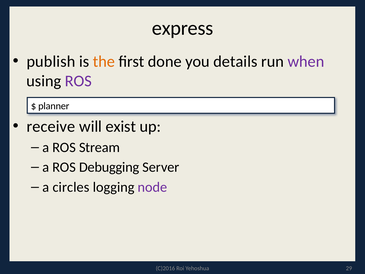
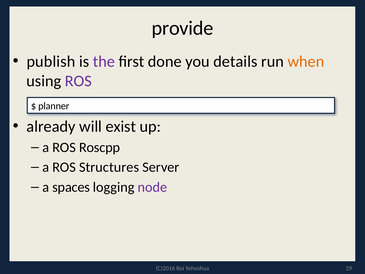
express: express -> provide (183, 28)
the colour: orange -> purple (104, 61)
when colour: purple -> orange (306, 61)
receive: receive -> already (51, 126)
Stream: Stream -> Roscpp (100, 147)
Debugging: Debugging -> Structures (109, 167)
circles: circles -> spaces (71, 187)
